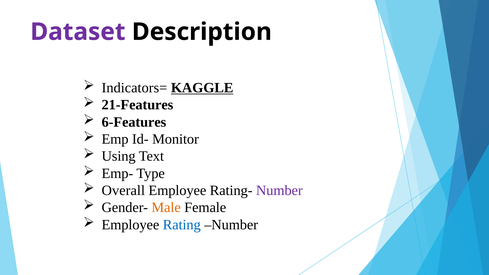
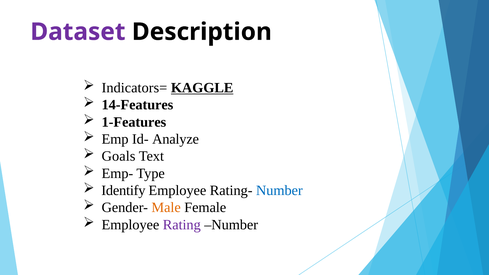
21-Features: 21-Features -> 14-Features (137, 105)
6-Features: 6-Features -> 1-Features (134, 122)
Monitor: Monitor -> Analyze (176, 139)
Using: Using -> Goals (119, 156)
Overall: Overall -> Identify (123, 191)
Number colour: purple -> blue (279, 191)
Rating colour: blue -> purple (182, 225)
